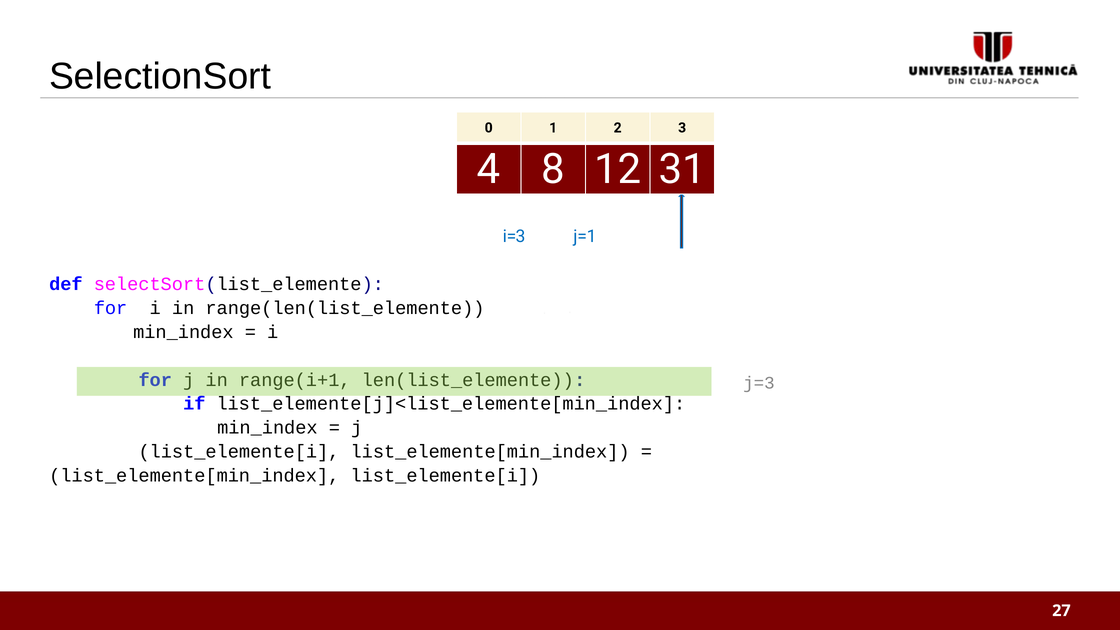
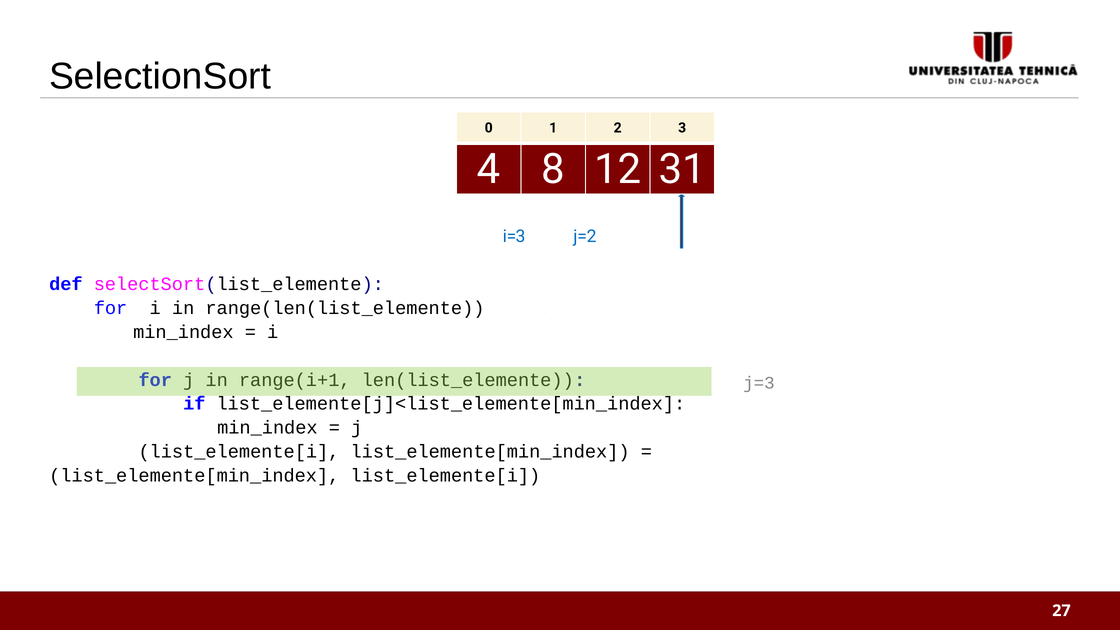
j=1: j=1 -> j=2 (585, 237)
